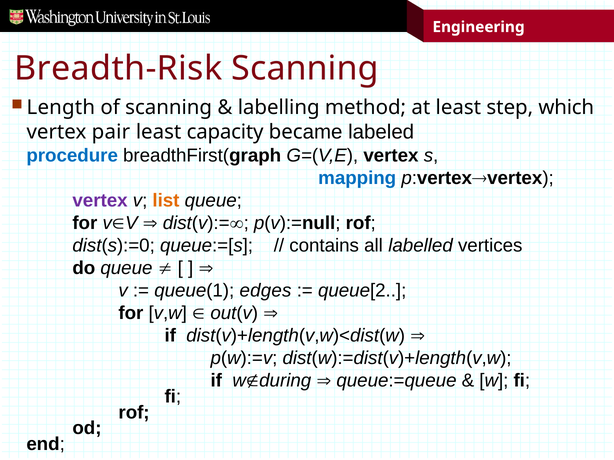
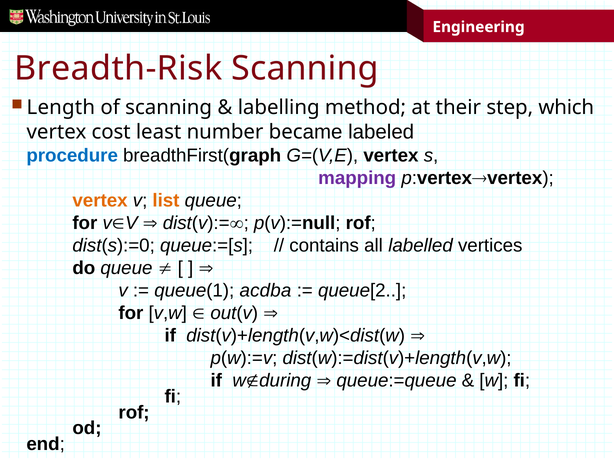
at least: least -> their (458, 108)
pair: pair -> cost (111, 132)
capacity: capacity -> number (225, 132)
mapping colour: blue -> purple (357, 178)
vertex colour: purple -> orange (100, 201)
edges: edges -> acdba (265, 291)
